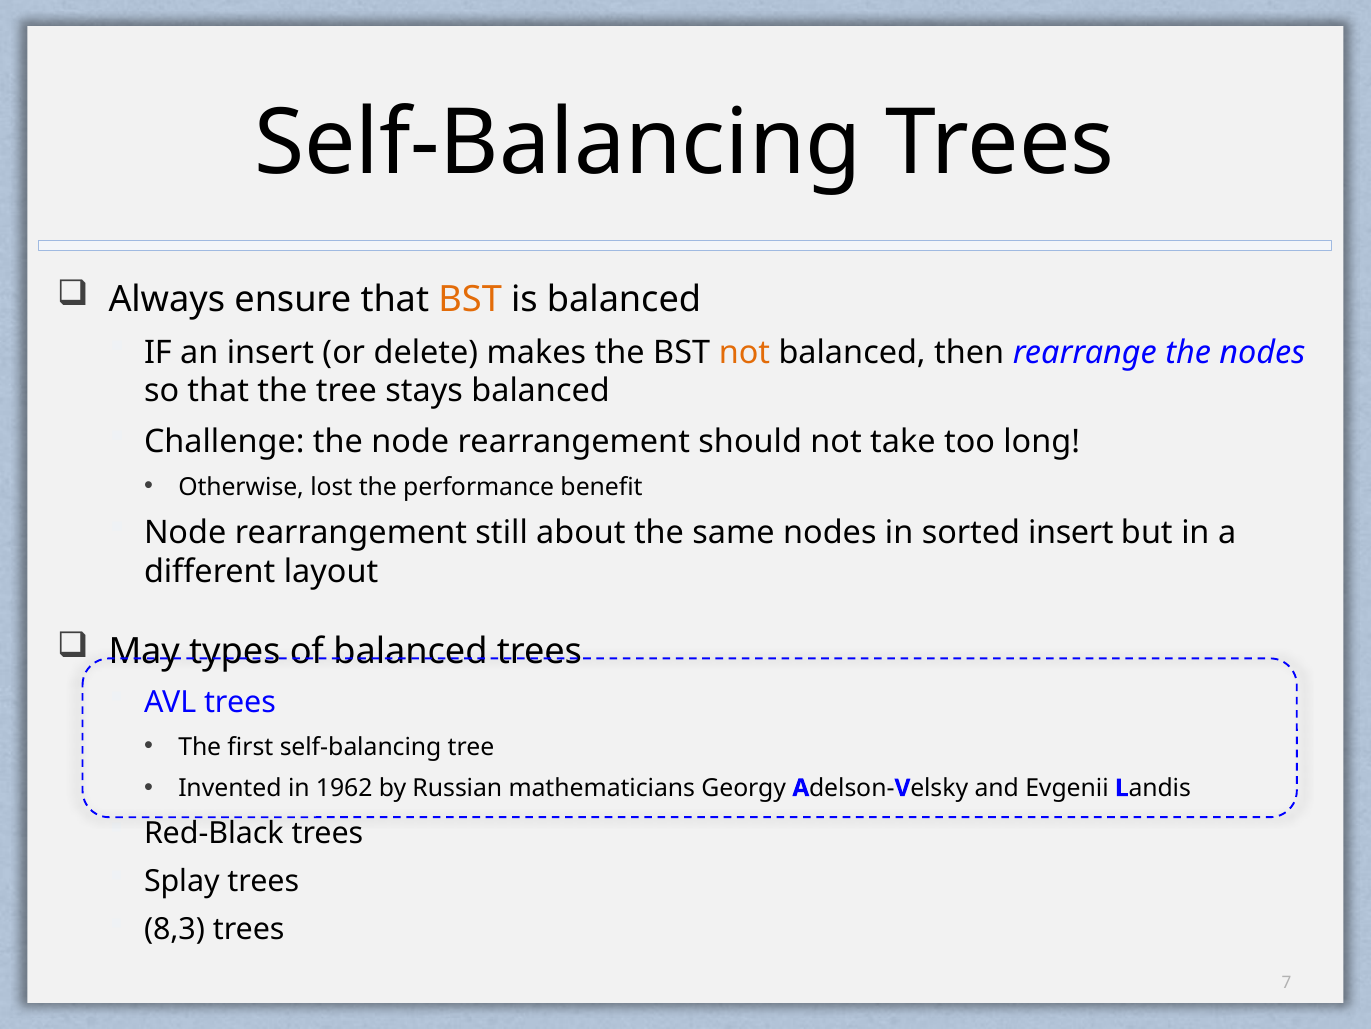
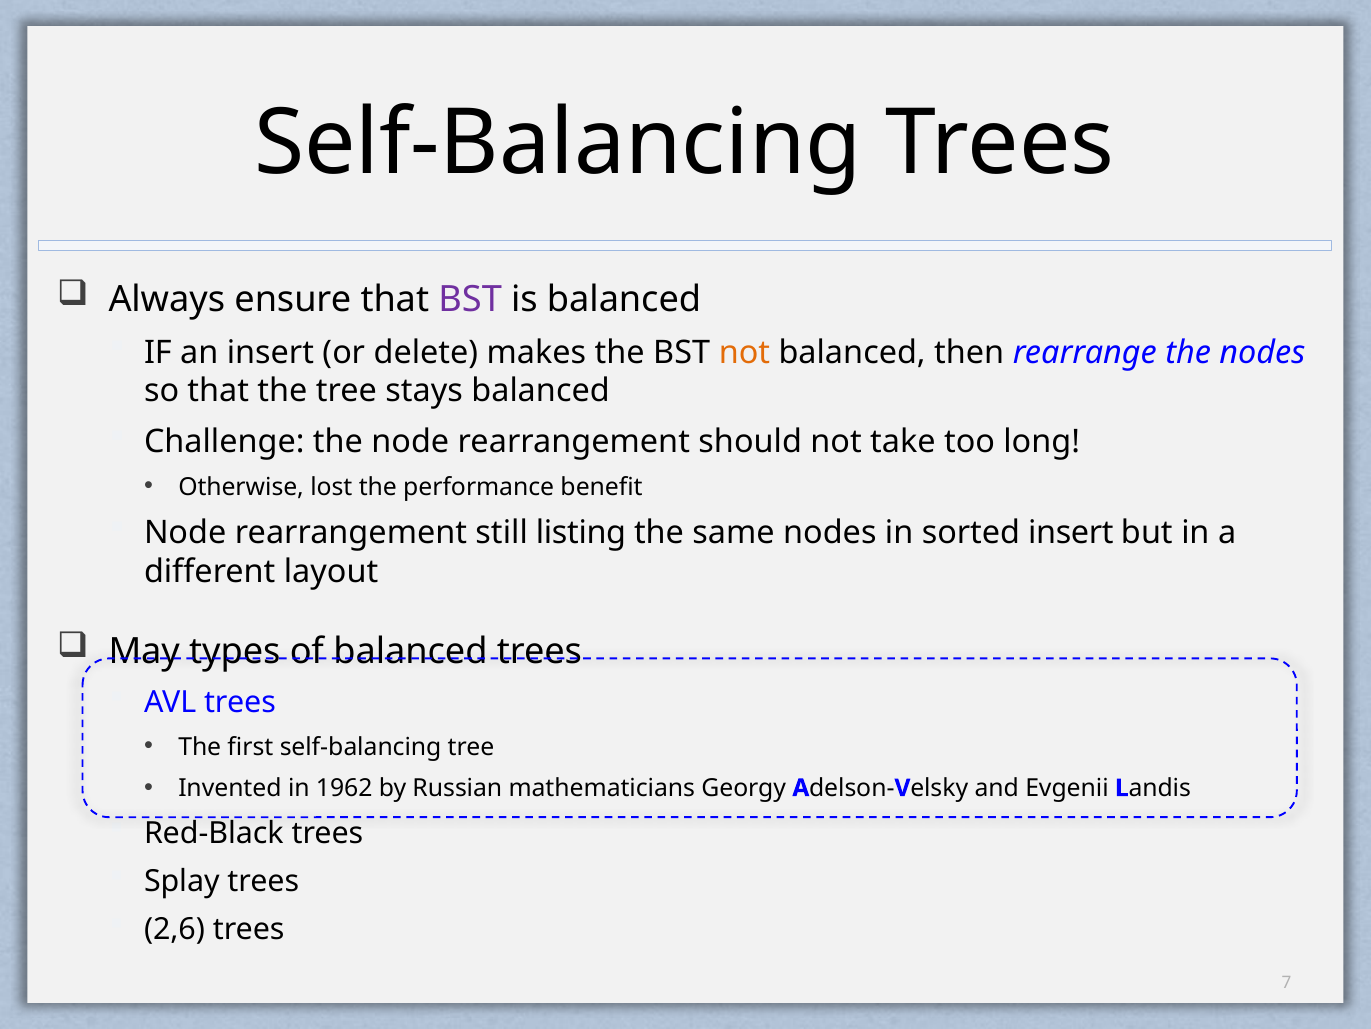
BST colour: orange -> purple (470, 300)
about: about -> listing (581, 533)
8,3: 8,3 -> 2,6 (174, 928)
